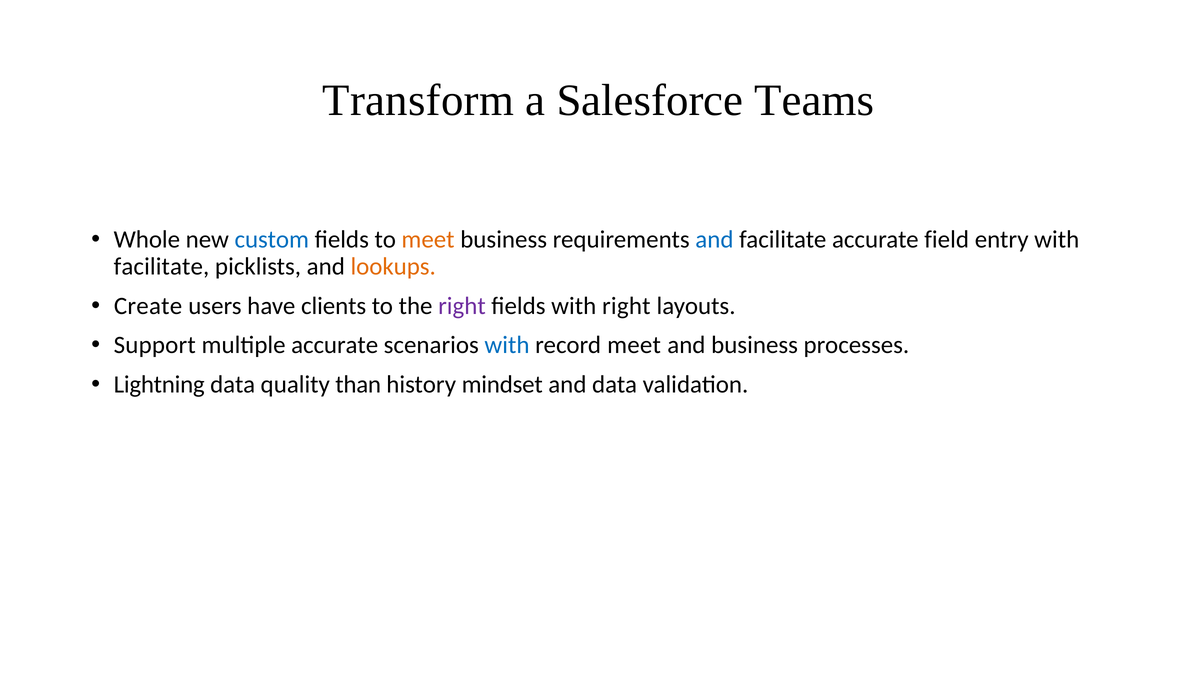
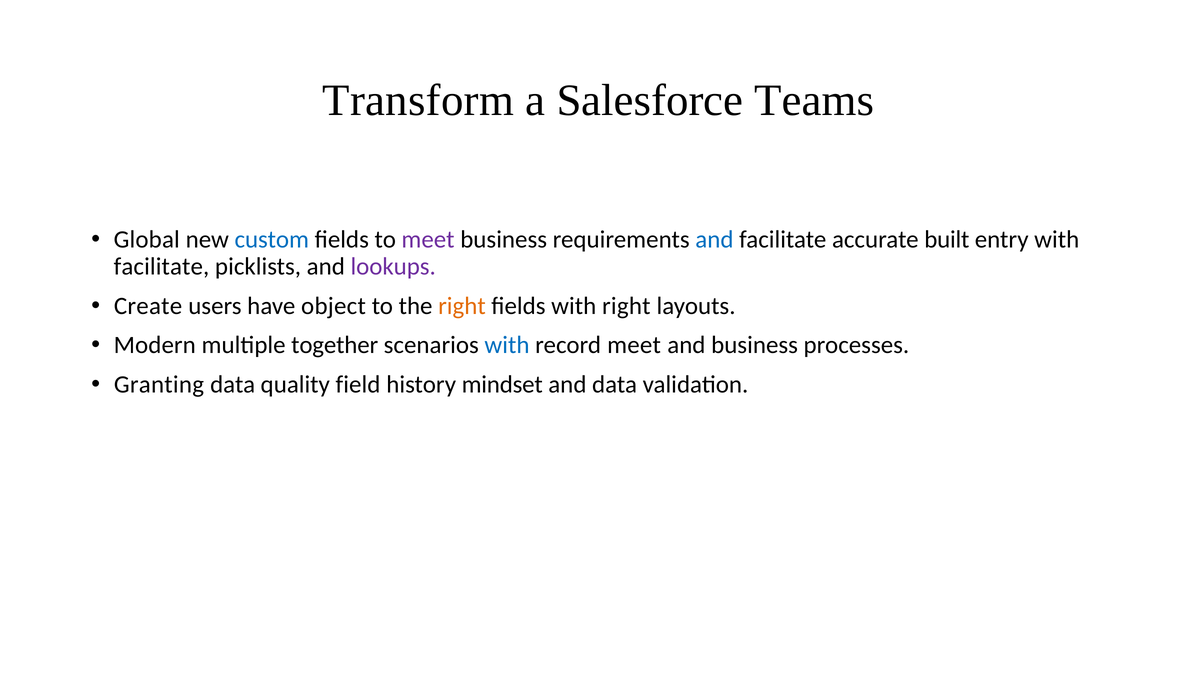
Whole: Whole -> Global (147, 240)
meet colour: orange -> purple (428, 240)
field: field -> built (947, 240)
lookups colour: orange -> purple (393, 266)
clients: clients -> object (333, 306)
right colour: purple -> orange (462, 306)
Support: Support -> Modern (155, 345)
multiple accurate: accurate -> together (335, 345)
Lightning: Lightning -> Granting (159, 385)
than: than -> field (358, 385)
